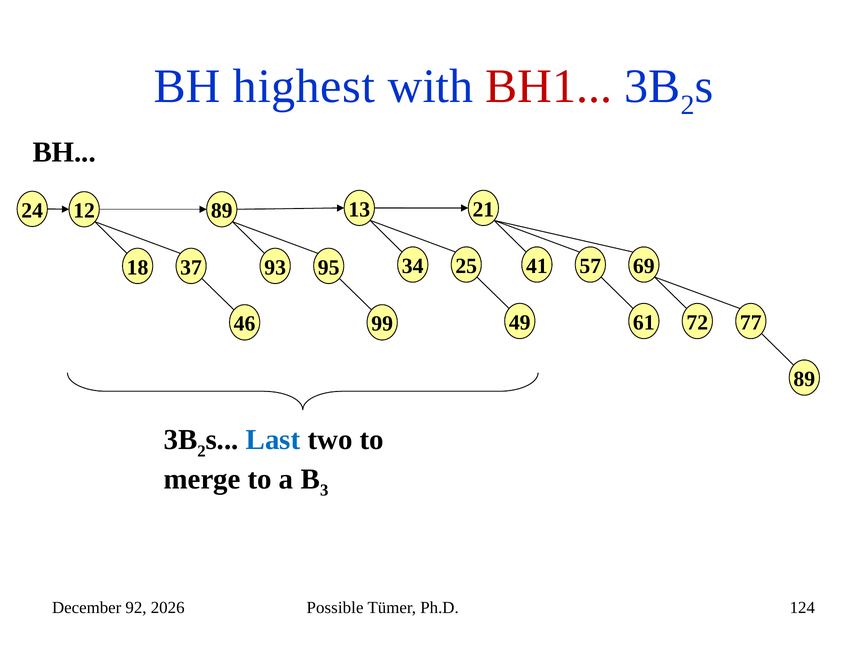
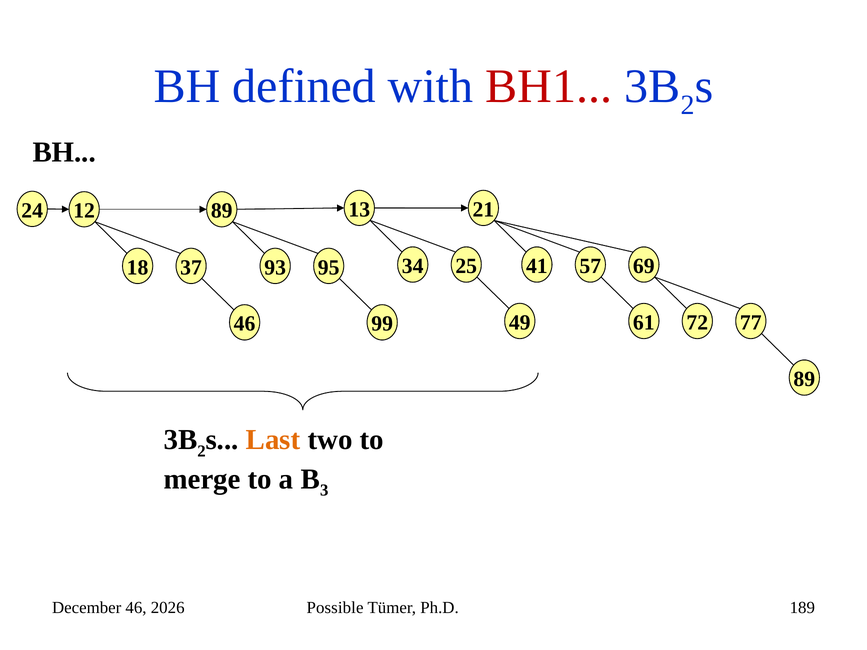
highest: highest -> defined (304, 87)
Last colour: blue -> orange (273, 440)
December 92: 92 -> 46 (136, 608)
124: 124 -> 189 (802, 608)
